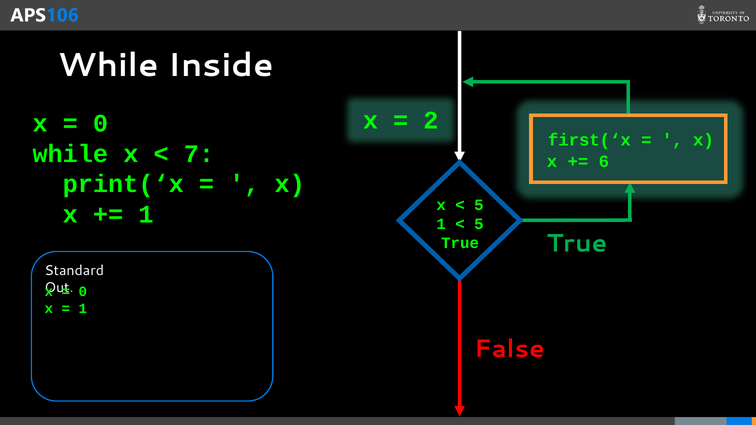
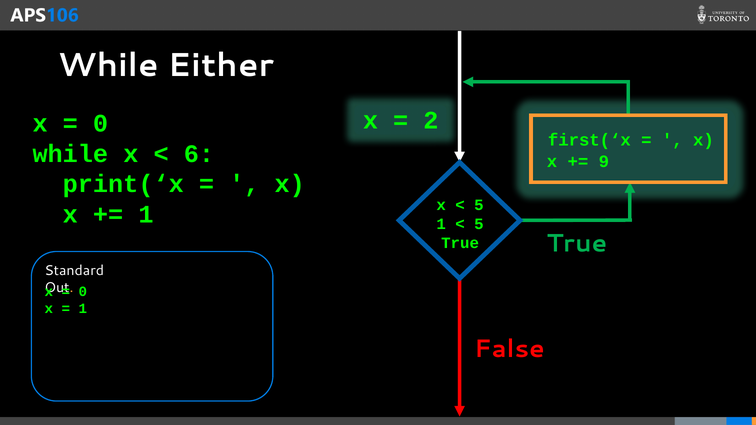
Inside: Inside -> Either (221, 66)
7: 7 -> 6 (199, 154)
6: 6 -> 9 (604, 161)
